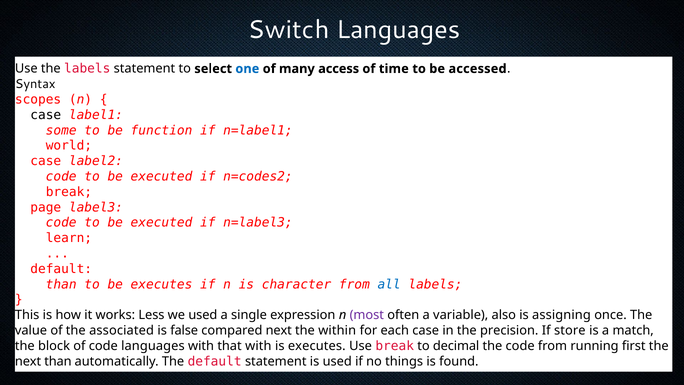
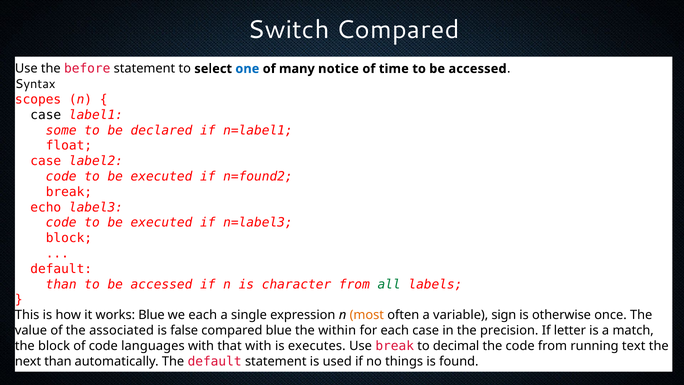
Switch Languages: Languages -> Compared (398, 30)
the labels: labels -> before (87, 69)
access: access -> notice (339, 69)
function: function -> declared (161, 130)
world: world -> float (69, 146)
n=codes2: n=codes2 -> n=found2 (258, 176)
page: page -> echo (46, 207)
learn: learn -> block (69, 238)
executes: executes -> accessed (161, 284)
all colour: blue -> green (389, 284)
works Less: Less -> Blue (151, 315)
we used: used -> each (203, 315)
most colour: purple -> orange (367, 315)
also: also -> sign (504, 315)
assigning: assigning -> otherwise (562, 315)
compared next: next -> blue (279, 330)
store: store -> letter (570, 330)
first: first -> text (634, 346)
